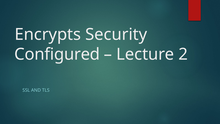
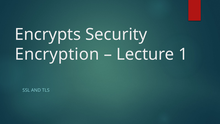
Configured: Configured -> Encryption (57, 54)
2: 2 -> 1 (183, 54)
